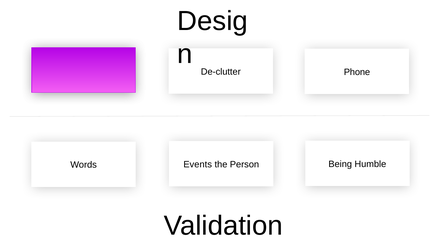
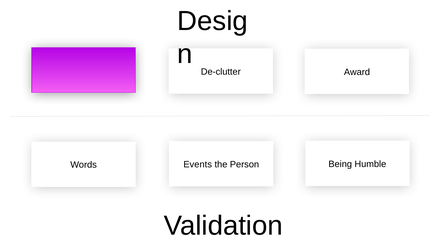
Phone: Phone -> Award (357, 72)
